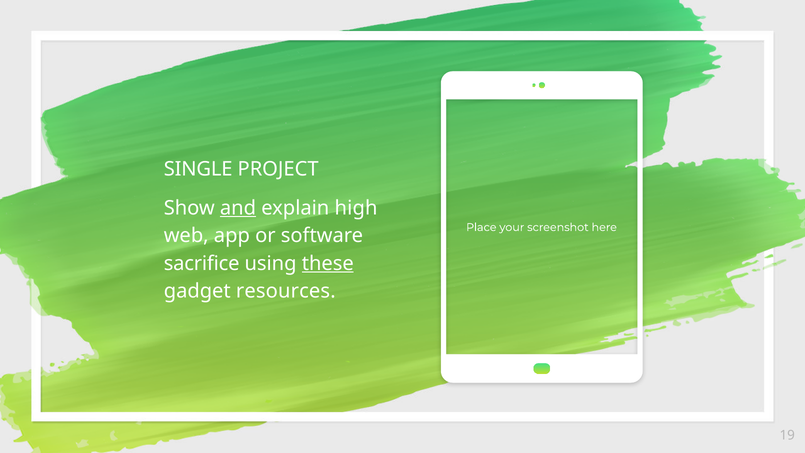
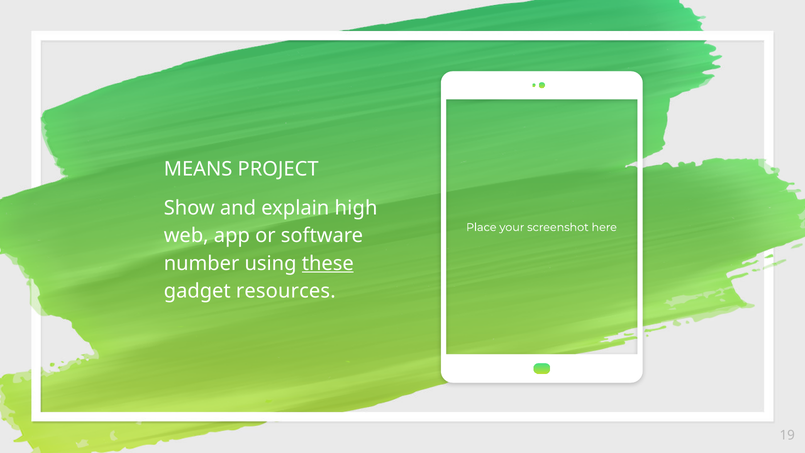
SINGLE: SINGLE -> MEANS (198, 169)
and underline: present -> none (238, 208)
sacrifice: sacrifice -> number (202, 263)
